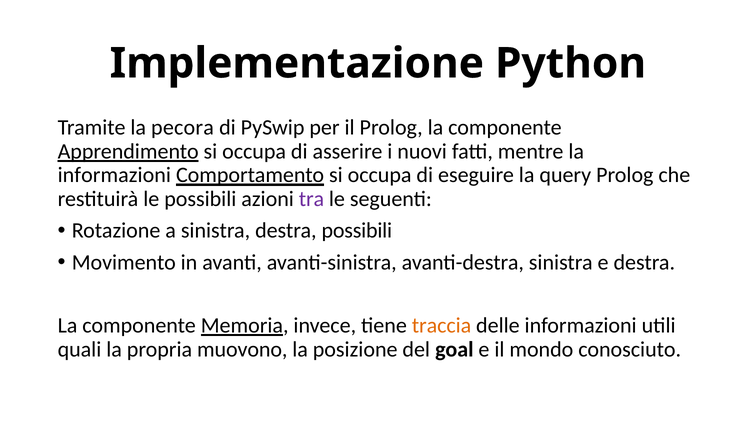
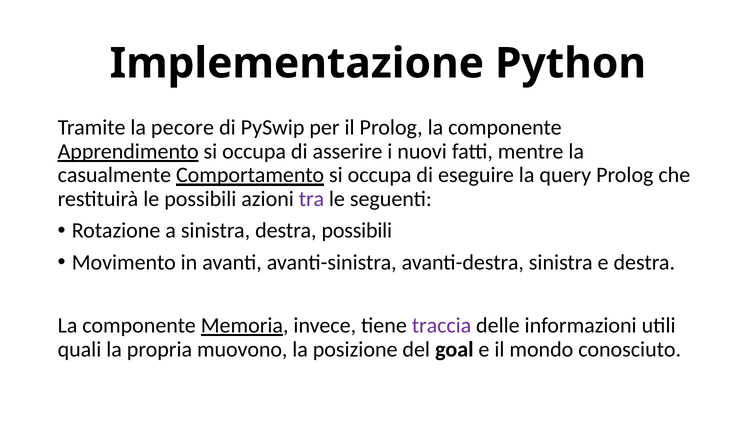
pecora: pecora -> pecore (183, 128)
informazioni: informazioni -> casualmente (114, 175)
traccia colour: orange -> purple (442, 326)
